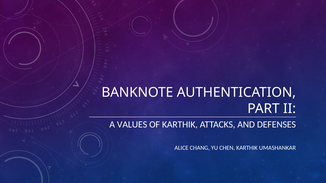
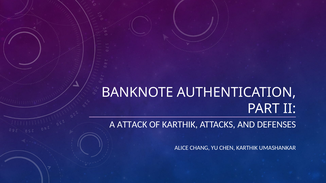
VALUES: VALUES -> ATTACK (132, 125)
